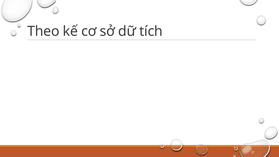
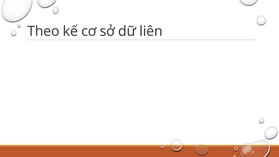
tích: tích -> liên (151, 31)
